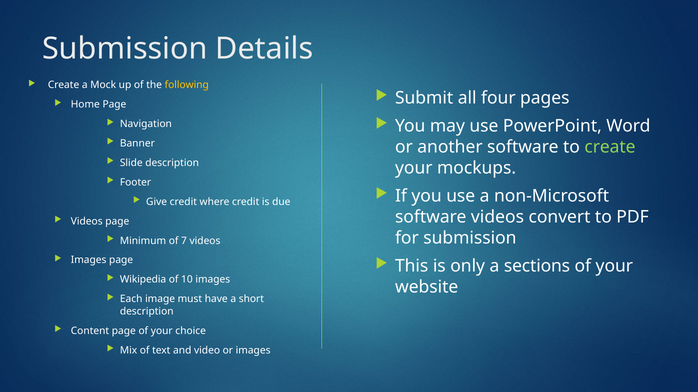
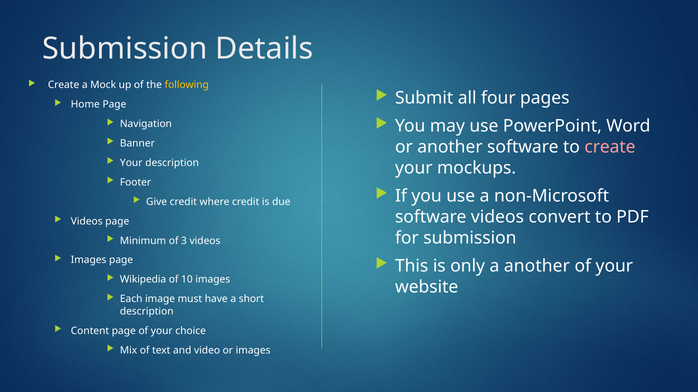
create colour: light green -> pink (610, 147)
Slide: Slide -> Your (131, 163)
7: 7 -> 3 (184, 241)
a sections: sections -> another (537, 267)
